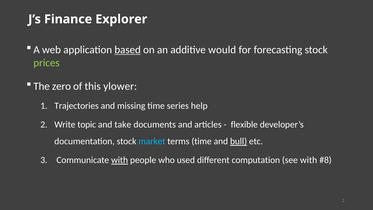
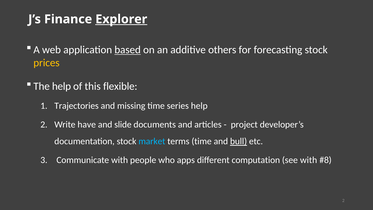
Explorer underline: none -> present (121, 19)
would: would -> others (222, 50)
prices colour: light green -> yellow (46, 63)
The zero: zero -> help (62, 86)
ylower: ylower -> flexible (120, 86)
topic: topic -> have (87, 124)
take: take -> slide (123, 124)
flexible: flexible -> project (244, 124)
with underline: present -> none (120, 160)
used: used -> apps (186, 160)
